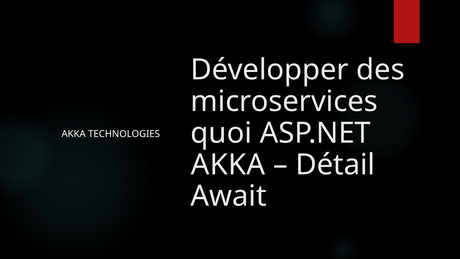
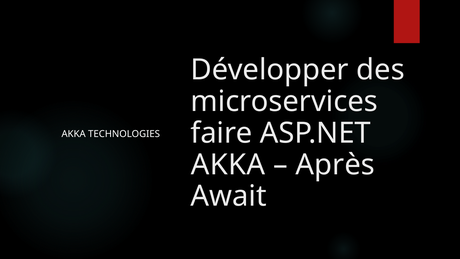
quoi: quoi -> faire (221, 133)
Détail: Détail -> Après (335, 165)
